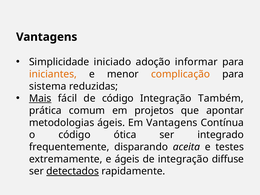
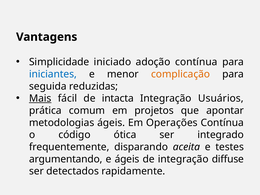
adoção informar: informar -> contínua (196, 62)
iniciantes colour: orange -> blue (53, 74)
sistema: sistema -> seguida (48, 86)
de código: código -> intacta (118, 98)
Também: Também -> Usuários (221, 98)
Em Vantagens: Vantagens -> Operações (172, 123)
extremamente: extremamente -> argumentando (66, 159)
detectados underline: present -> none (73, 171)
